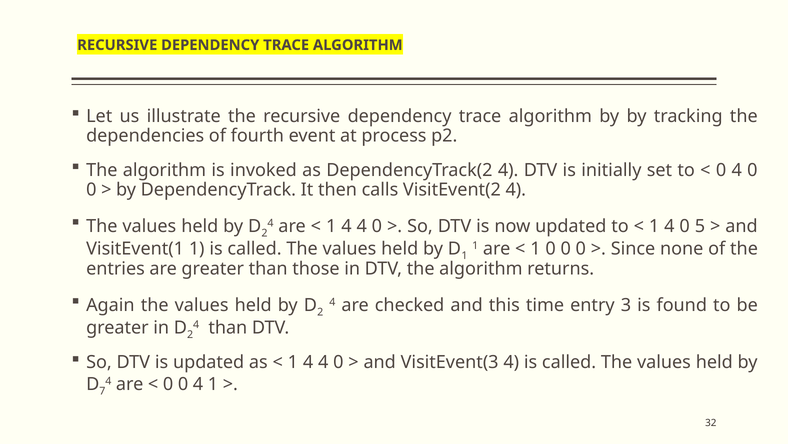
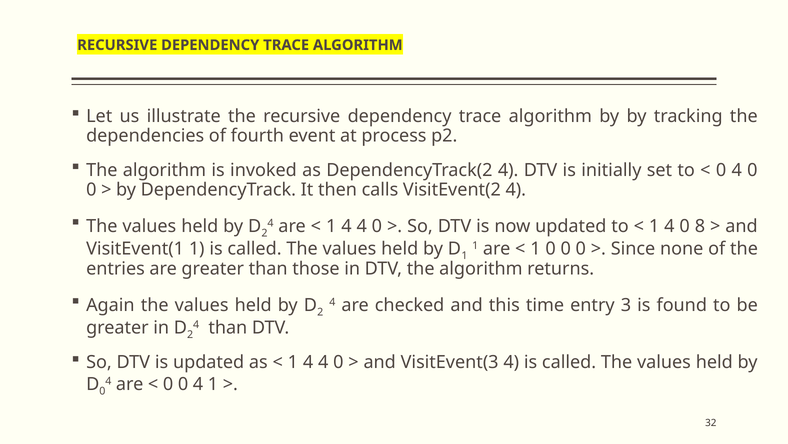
5: 5 -> 8 (700, 226)
7: 7 -> 0 (102, 391)
